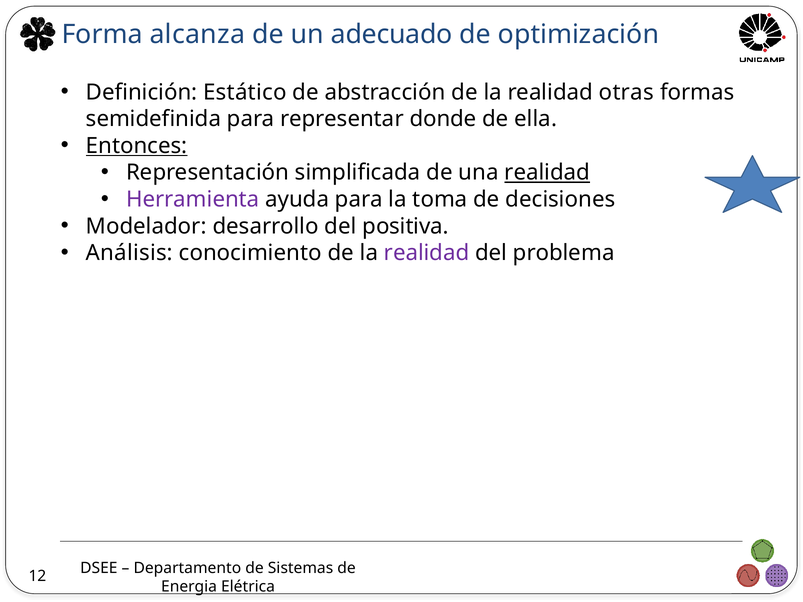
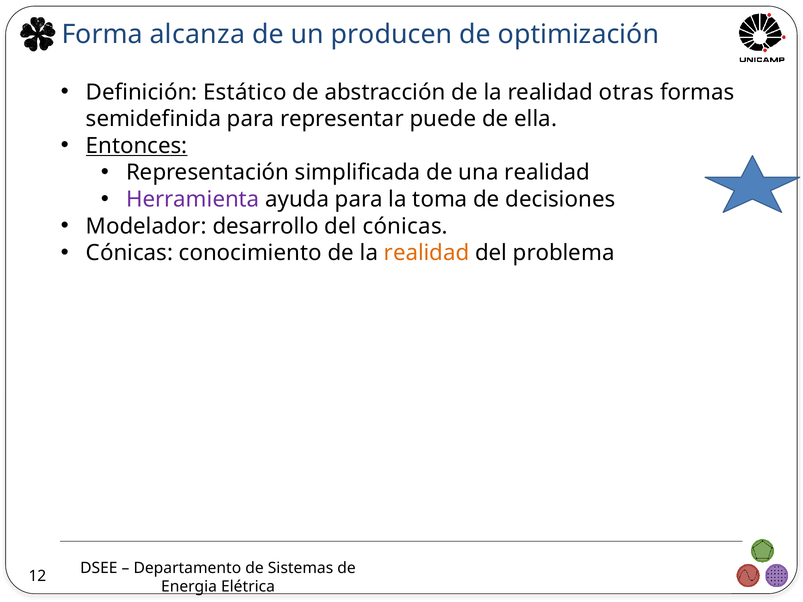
adecuado: adecuado -> producen (392, 34)
donde: donde -> puede (443, 119)
realidad underline: present -> none (547, 173)
del positiva: positiva -> cónicas (405, 226)
Análisis: Análisis -> Cónicas (130, 253)
realidad colour: purple -> orange (427, 253)
